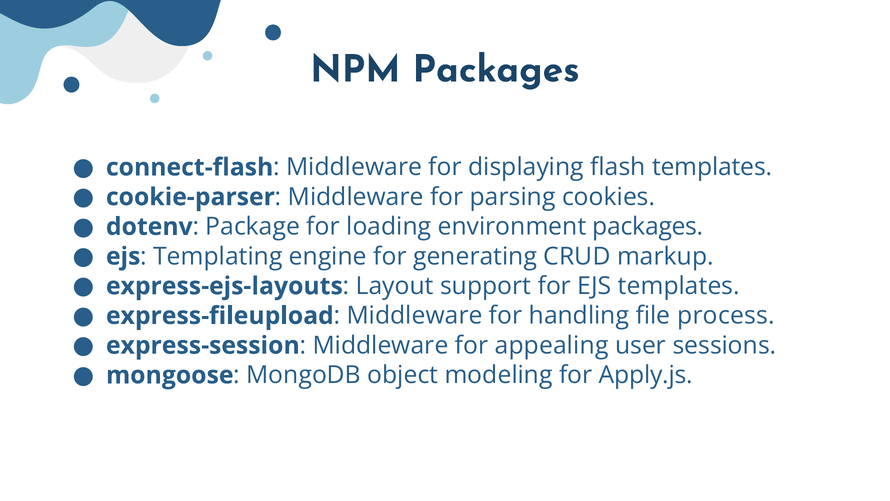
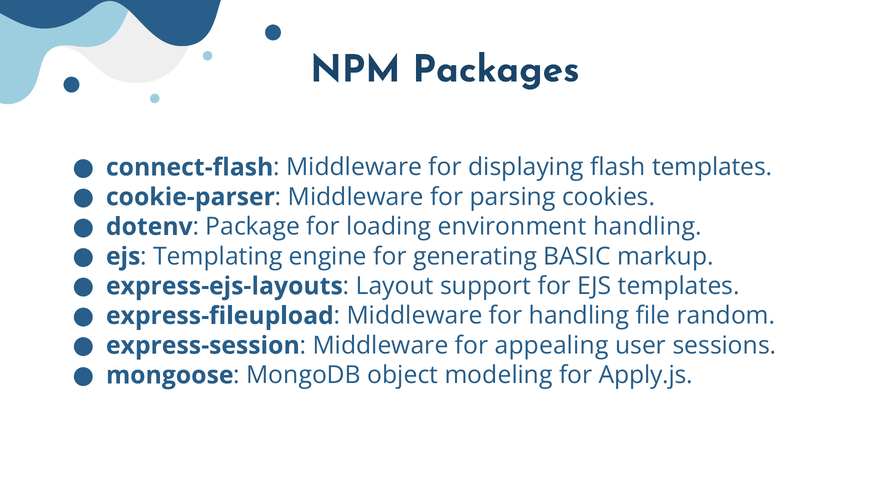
environment packages: packages -> handling (648, 227)
CRUD: CRUD -> BASIC (577, 256)
process: process -> random (726, 316)
